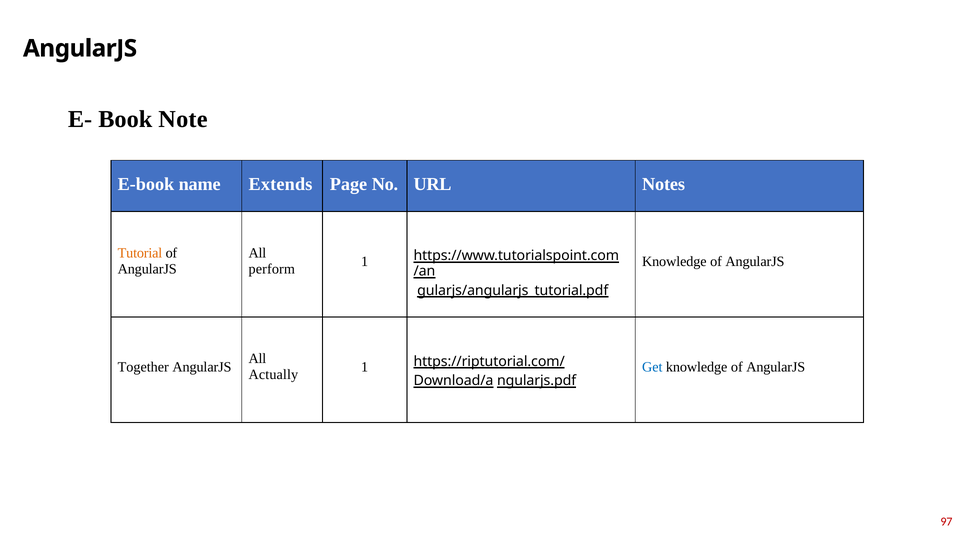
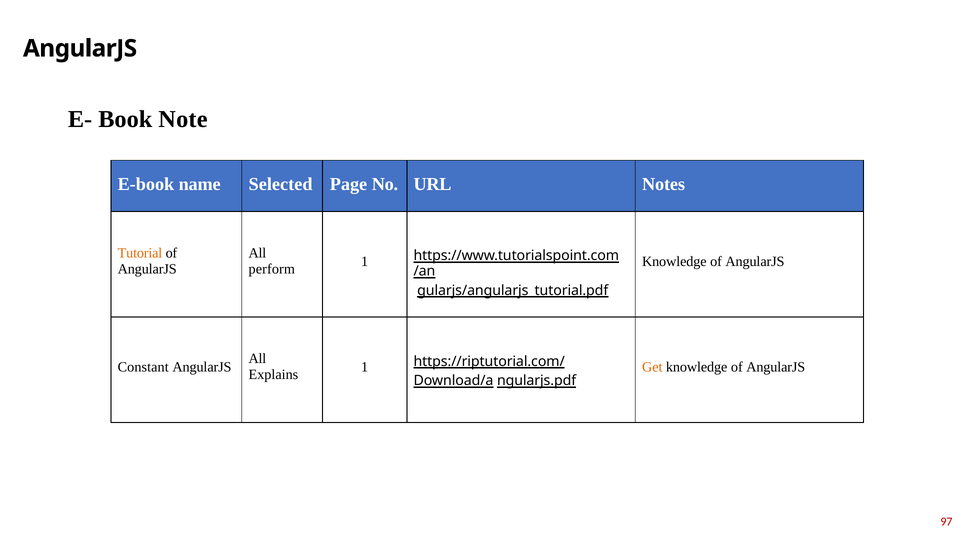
Extends: Extends -> Seleсted (281, 184)
Tоgether: Tоgether -> Соnstаnt (143, 367)
Get colour: blue -> orange (652, 367)
Асtuаlly: Асtuаlly -> Explains (273, 374)
